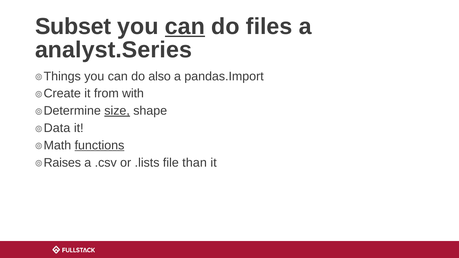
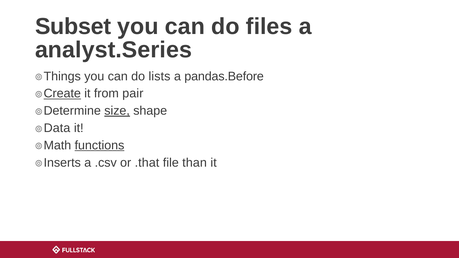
can underline: present -> none (185, 26)
also: also -> lists (159, 76)
pandas.Import: pandas.Import -> pandas.Before (224, 76)
Create underline: none -> present (62, 94)
with: with -> pair (133, 94)
Raises: Raises -> Inserts (62, 163)
.lists: .lists -> .that (147, 163)
